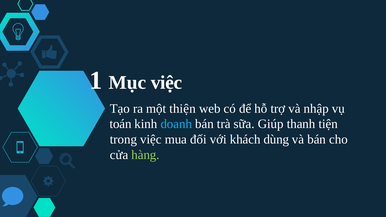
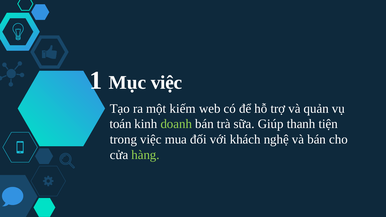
thiện: thiện -> kiếm (183, 109)
nhập: nhập -> quản (316, 109)
doanh colour: light blue -> light green (176, 124)
dùng: dùng -> nghệ (276, 139)
